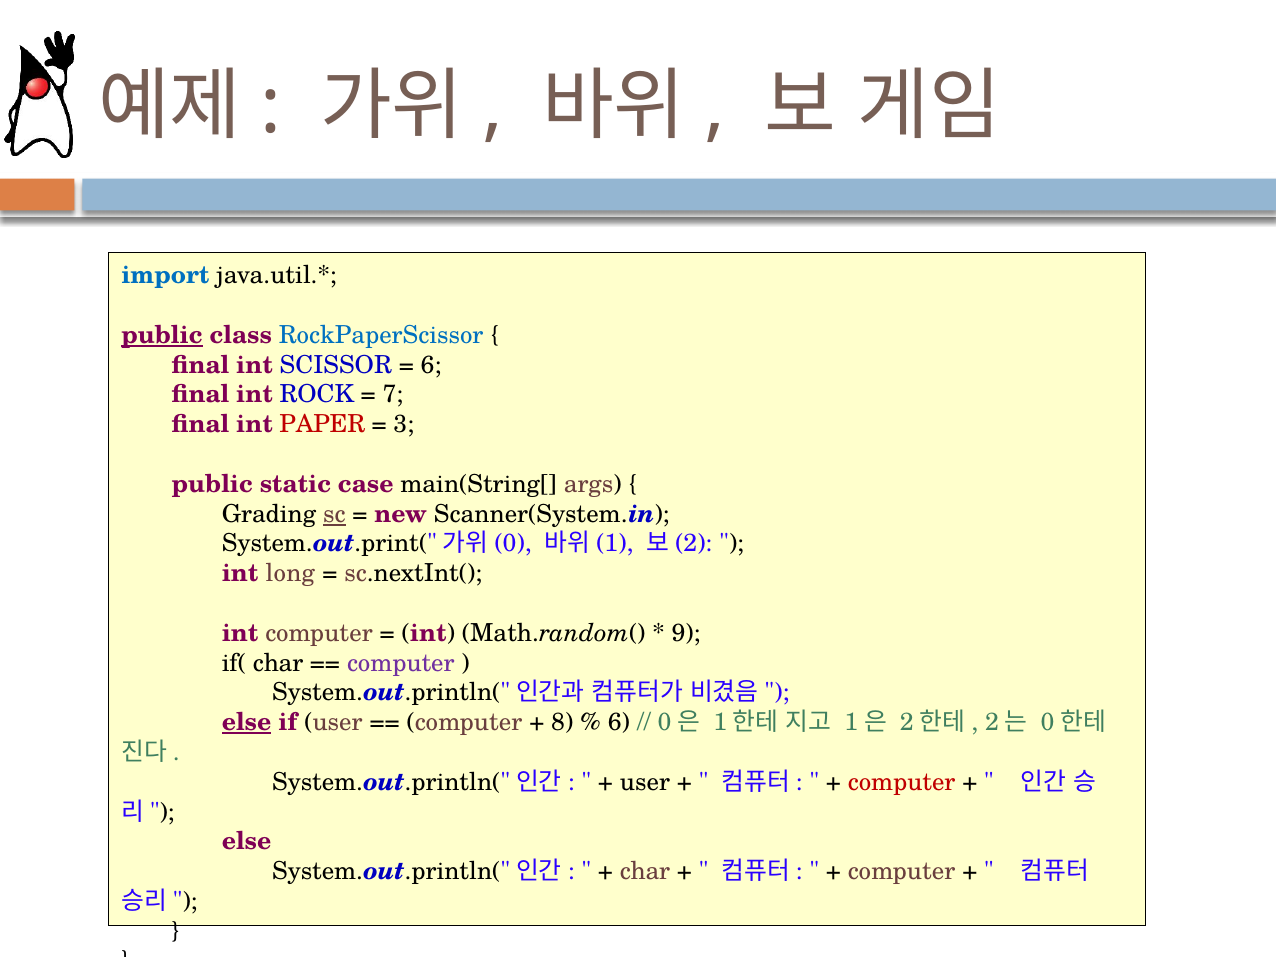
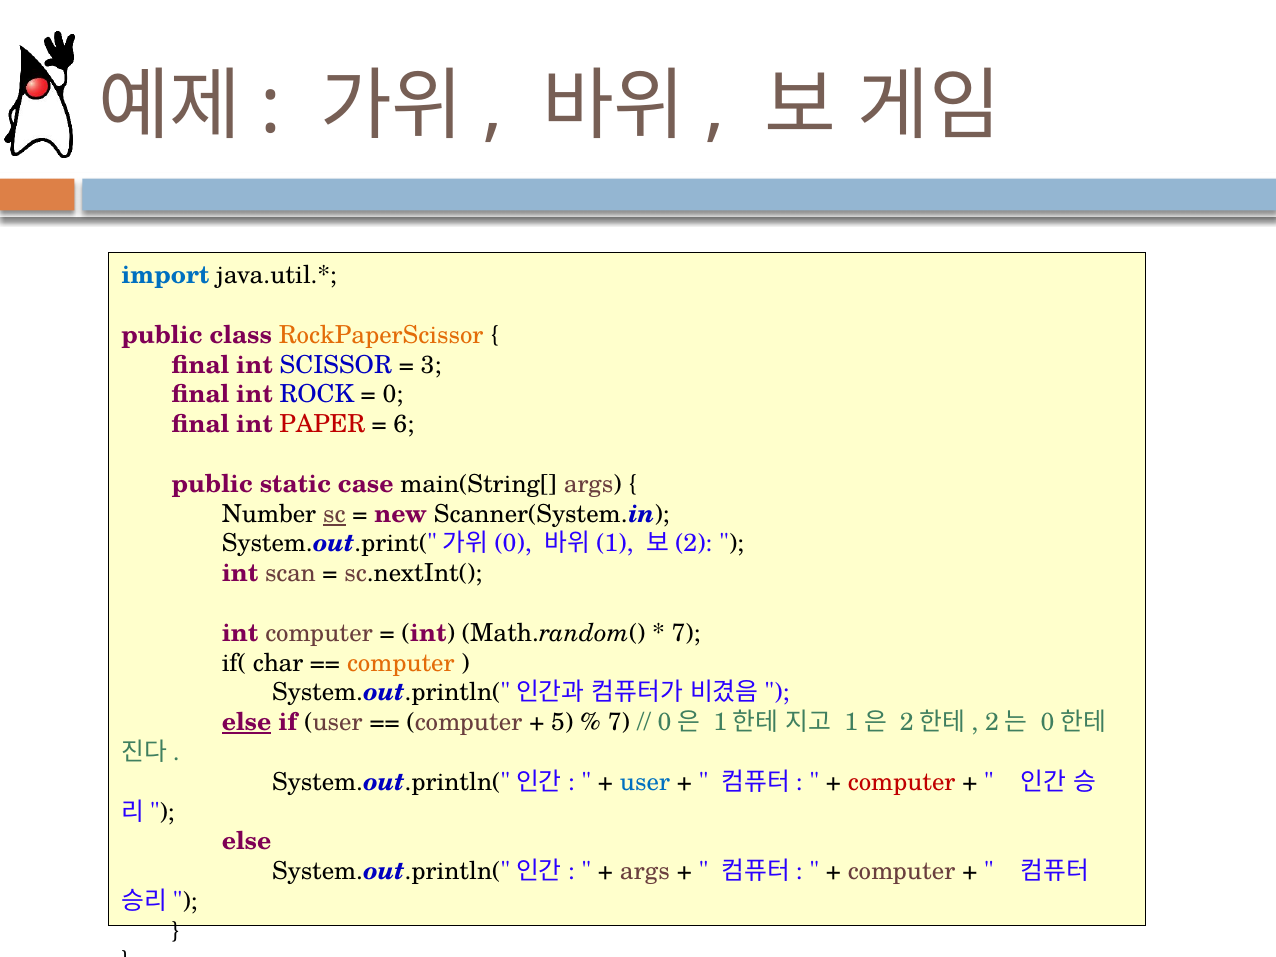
public underline: present -> none (162, 335)
RockPaperScissor colour: blue -> orange (381, 335)
6: 6 -> 3 (431, 365)
7: 7 -> 0 (393, 395)
3: 3 -> 6 (404, 425)
Grading: Grading -> Number (269, 514)
long: long -> scan (291, 573)
9: 9 -> 7 (686, 633)
computer colour: purple -> orange (401, 663)
8: 8 -> 5 (562, 722)
6: 6 -> 7 (619, 722)
user colour: black -> blue (645, 782)
char: char -> args (645, 871)
